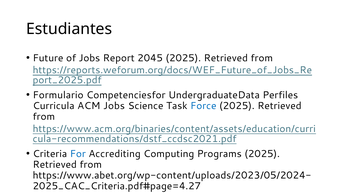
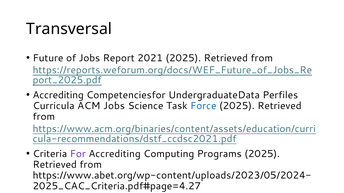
Estudiantes: Estudiantes -> Transversal (69, 29)
2045: 2045 -> 2021 (150, 58)
Formulario: Formulario -> Accrediting (58, 95)
For colour: blue -> purple (78, 154)
